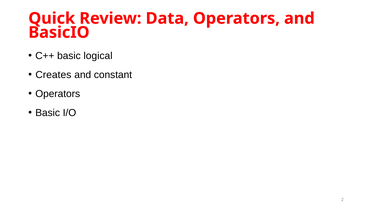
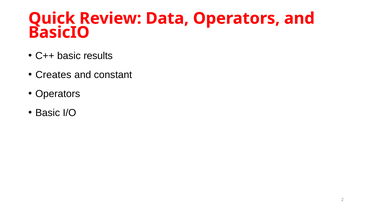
logical: logical -> results (98, 56)
